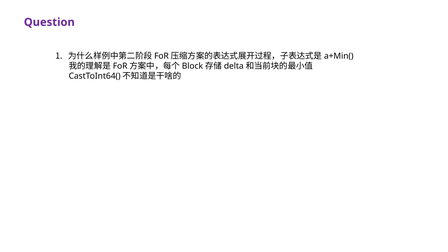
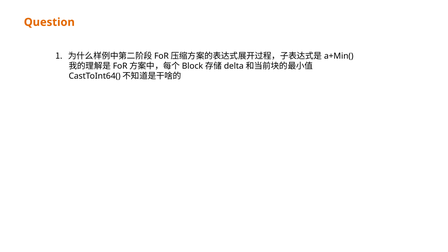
Question colour: purple -> orange (49, 22)
